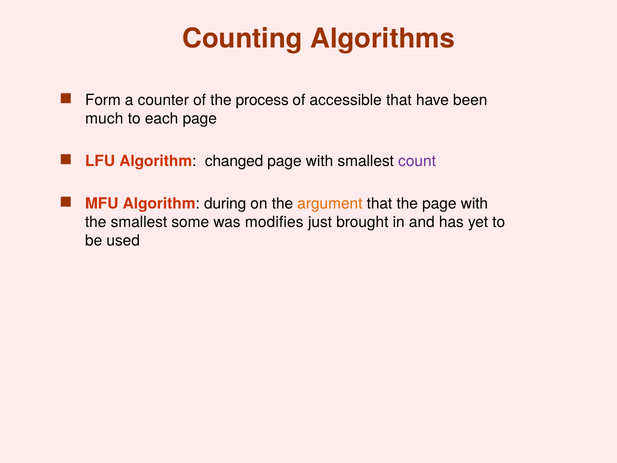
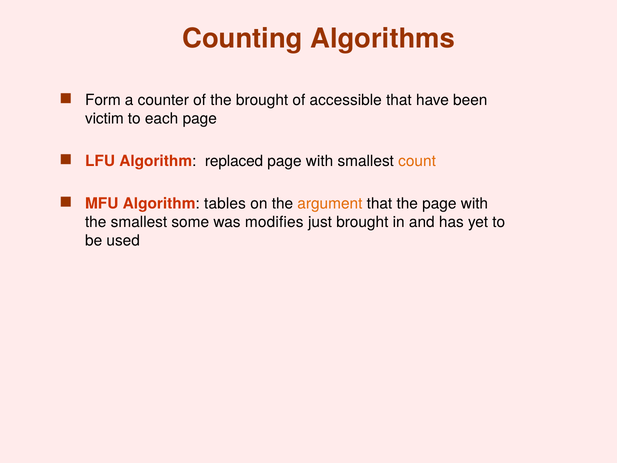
the process: process -> brought (262, 100)
much: much -> victim (104, 118)
changed: changed -> replaced (234, 161)
count colour: purple -> orange (417, 161)
during: during -> tables (225, 203)
